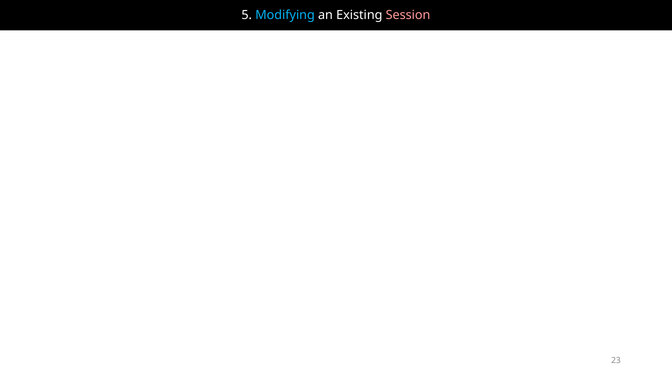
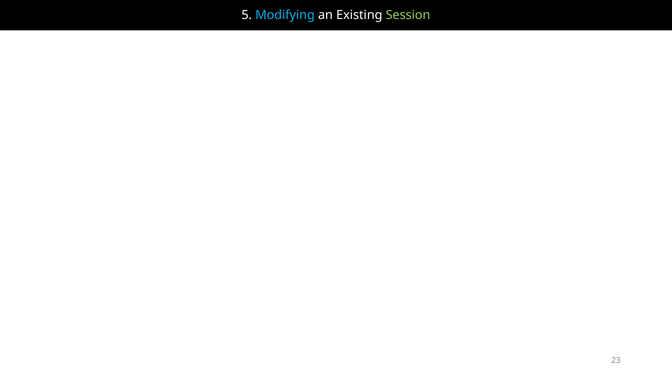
Session colour: pink -> light green (408, 15)
